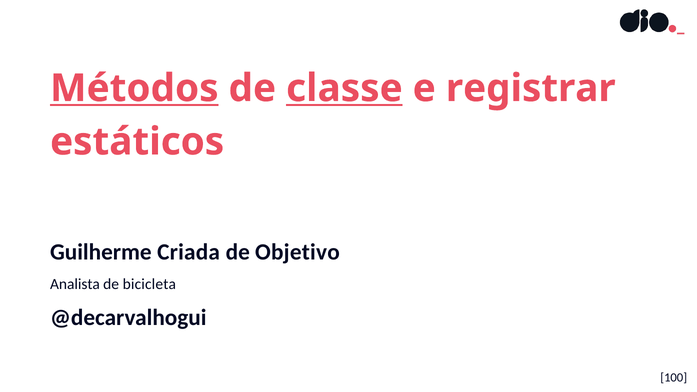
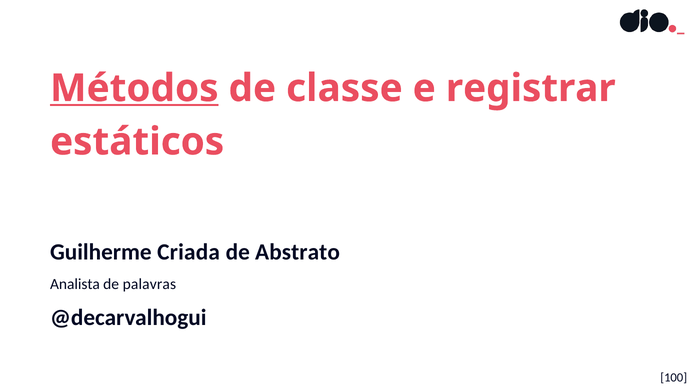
classe underline: present -> none (344, 88)
Objetivo: Objetivo -> Abstrato (297, 252)
bicicleta: bicicleta -> palavras (149, 284)
